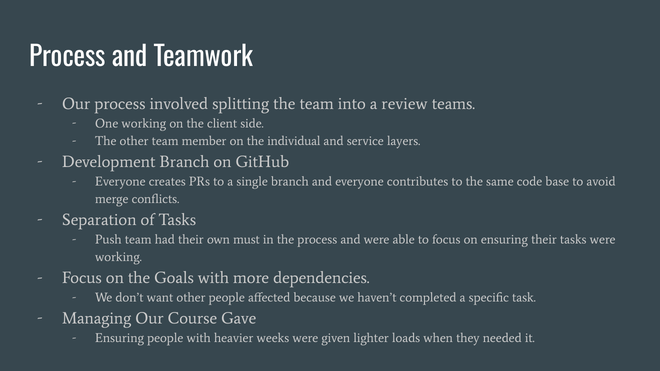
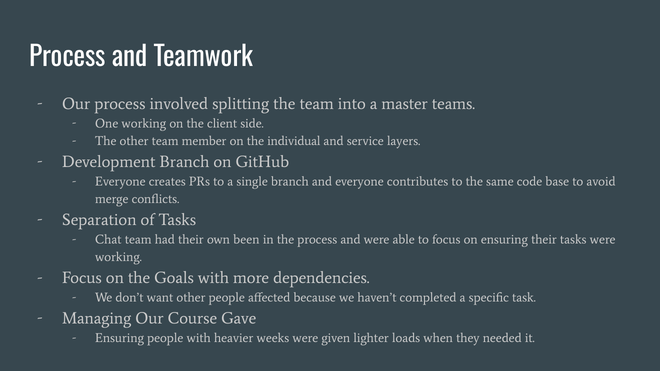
review: review -> master (405, 104)
Push: Push -> Chat (108, 240)
must: must -> been (246, 240)
